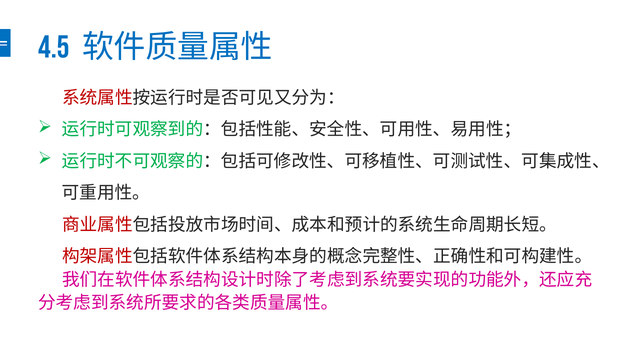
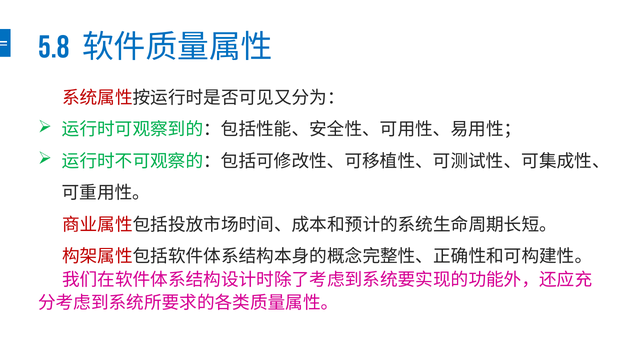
4.5: 4.5 -> 5.8 (54, 47)
